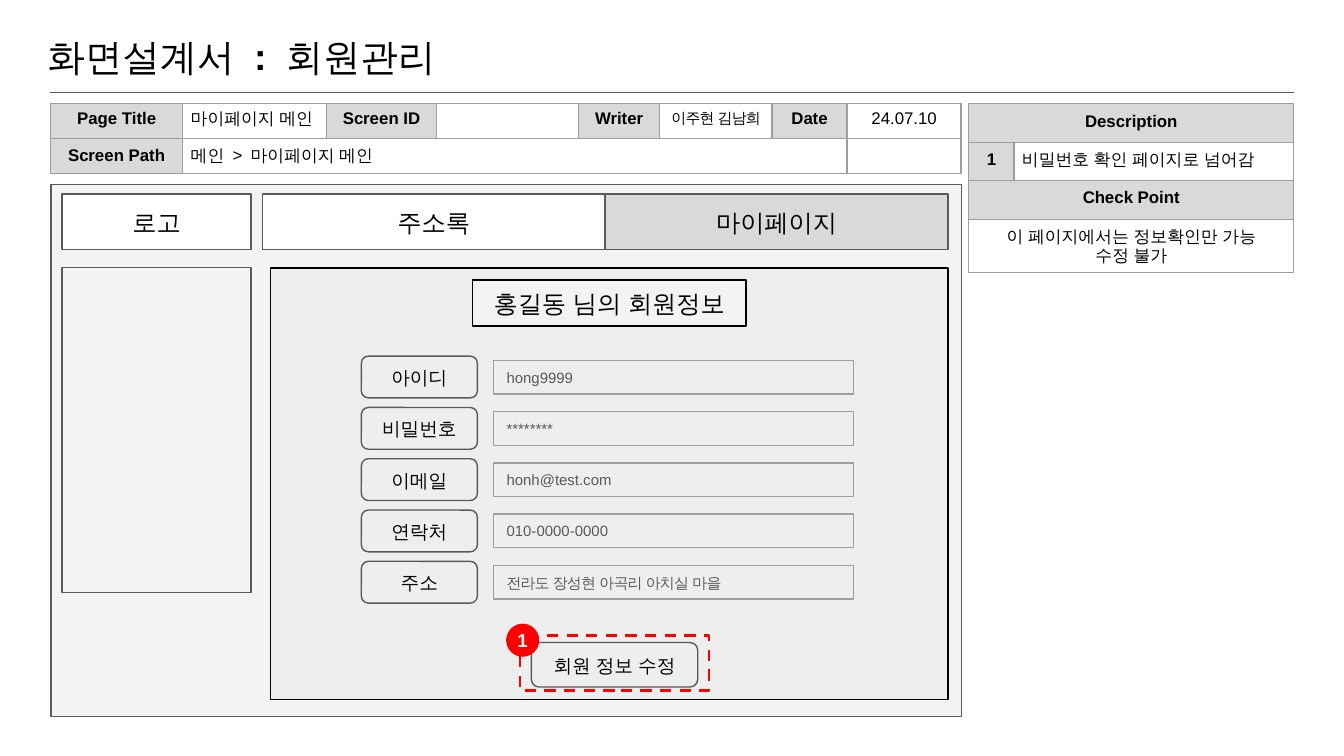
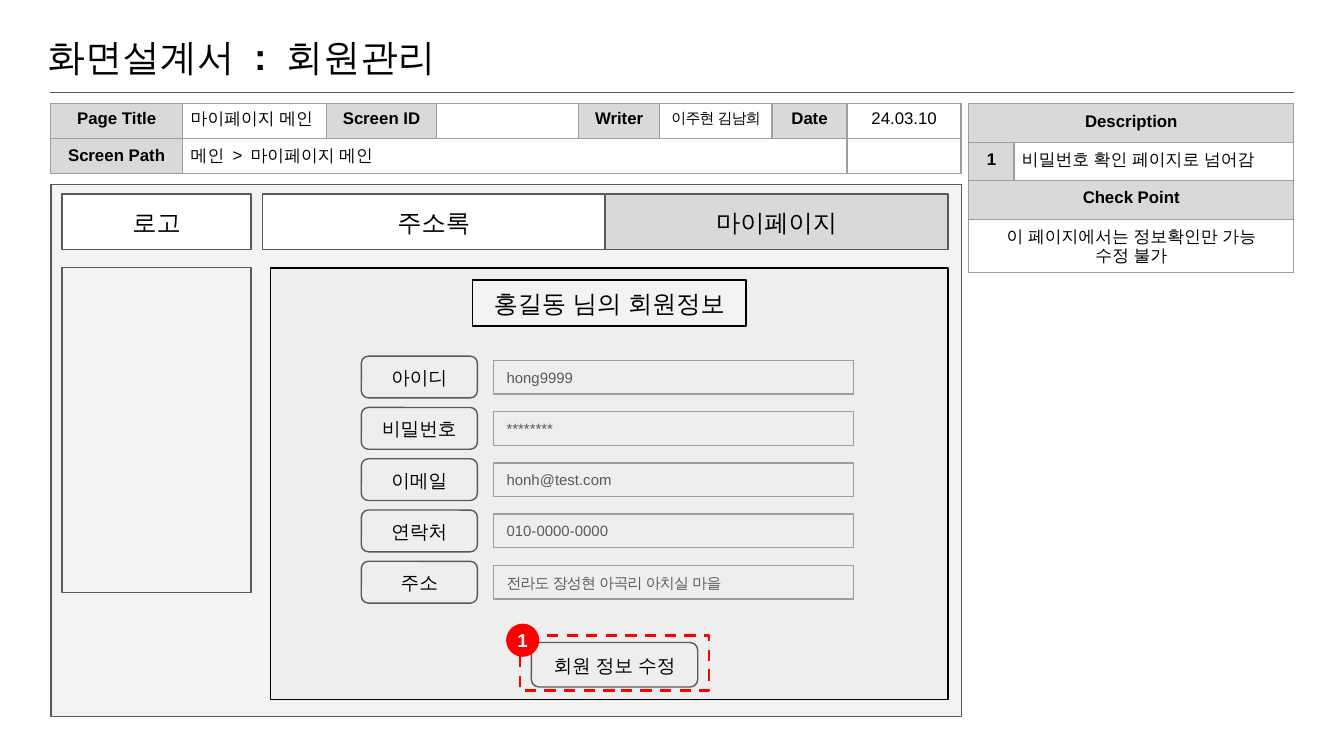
24.07.10: 24.07.10 -> 24.03.10 (904, 118)
